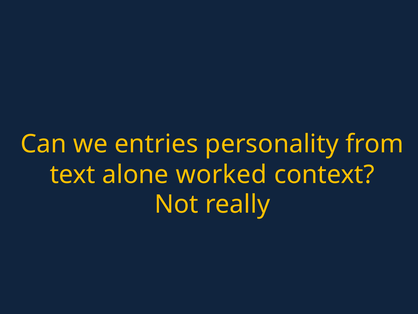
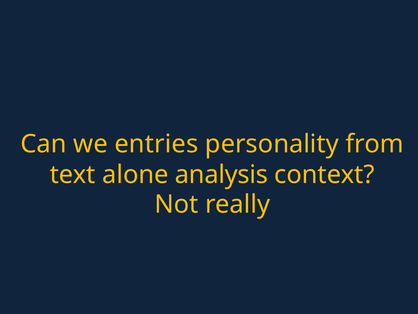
worked: worked -> analysis (222, 175)
